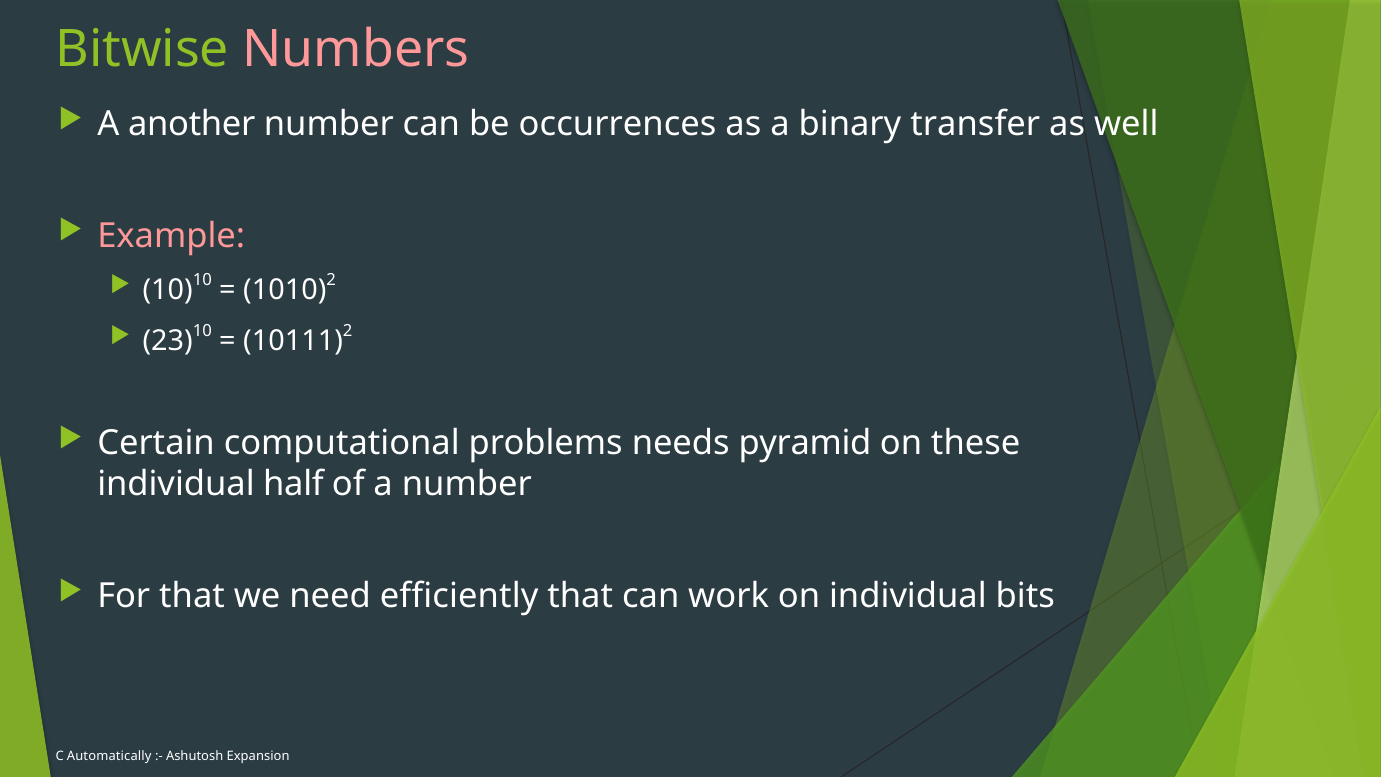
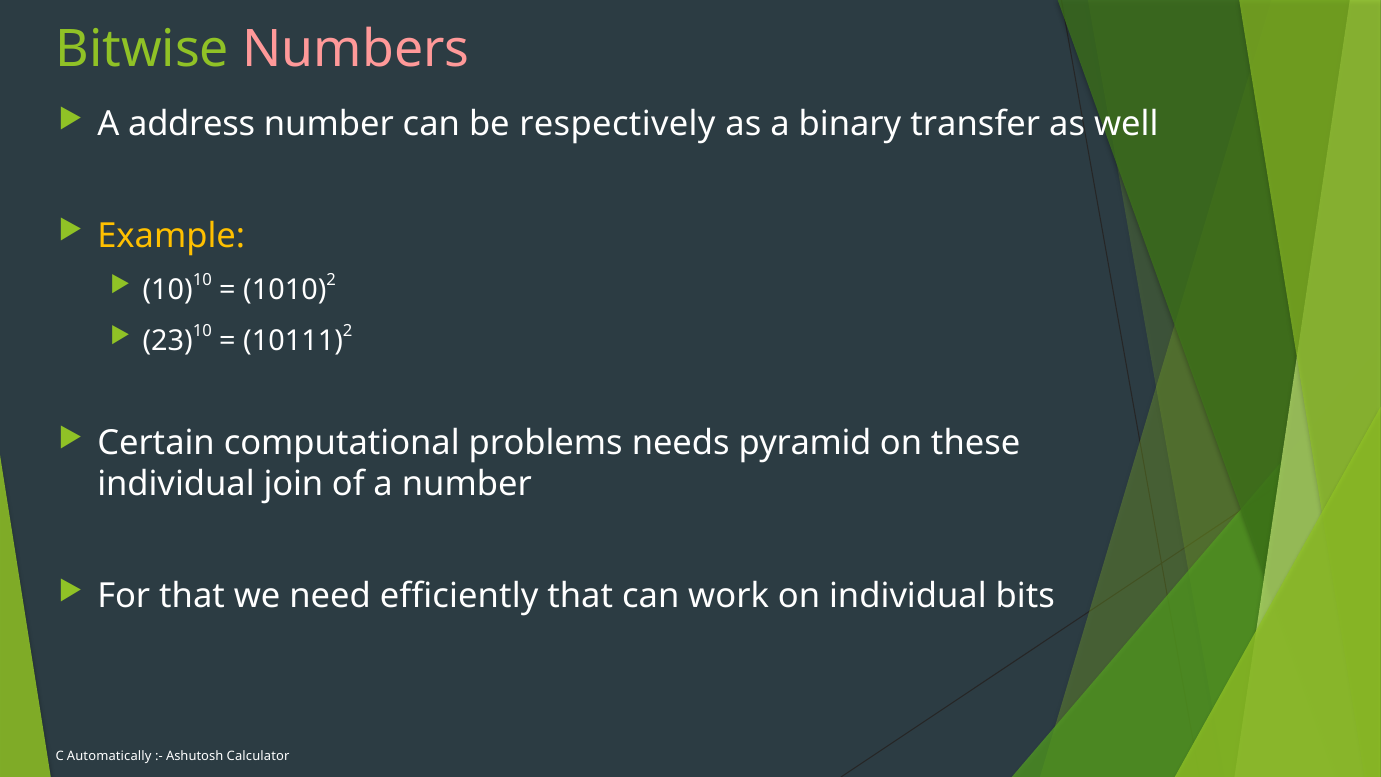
another: another -> address (192, 124)
occurrences: occurrences -> respectively (617, 124)
Example colour: pink -> yellow (171, 236)
half: half -> join (293, 484)
Expansion: Expansion -> Calculator (258, 756)
